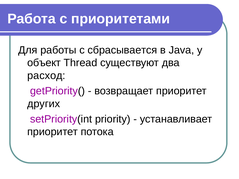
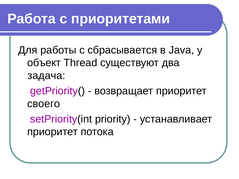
расход: расход -> задача (46, 76)
других: других -> своего (44, 104)
